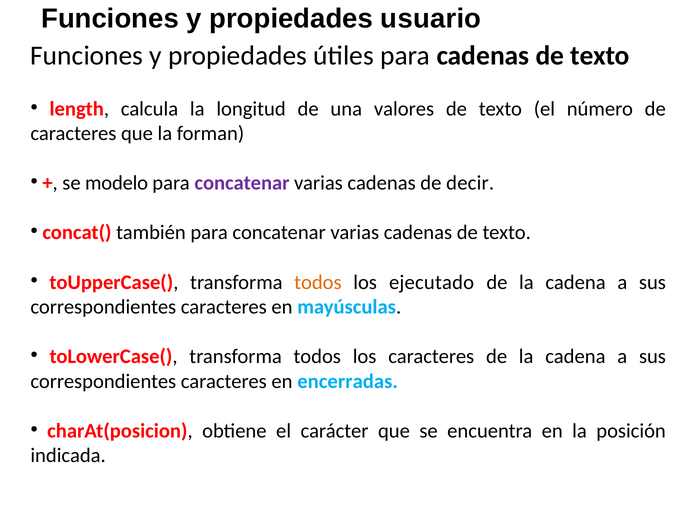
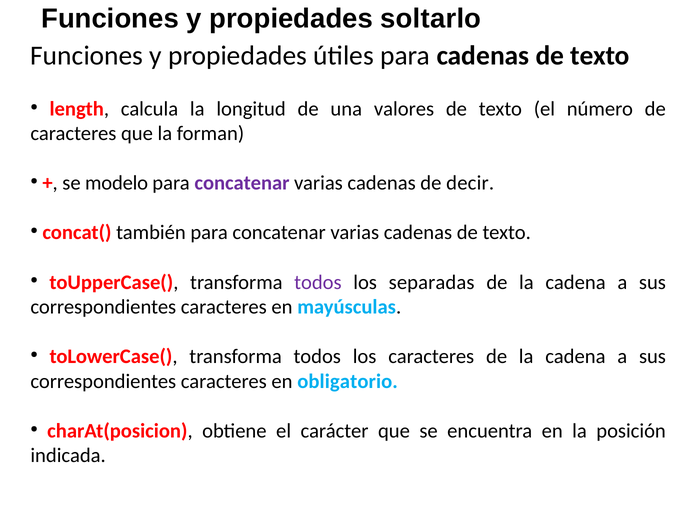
usuario: usuario -> soltarlo (431, 19)
todos colour: orange -> purple (318, 282)
ejecutado: ejecutado -> separadas (432, 282)
encerradas: encerradas -> obligatorio (348, 381)
